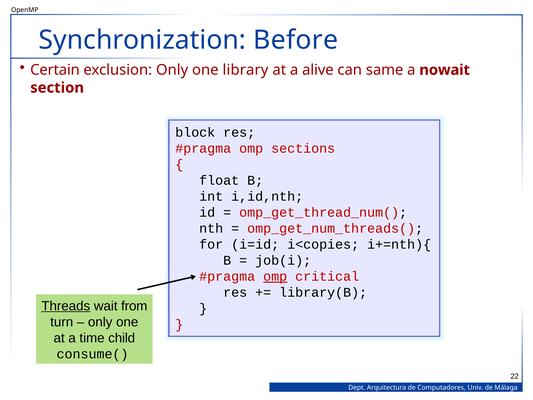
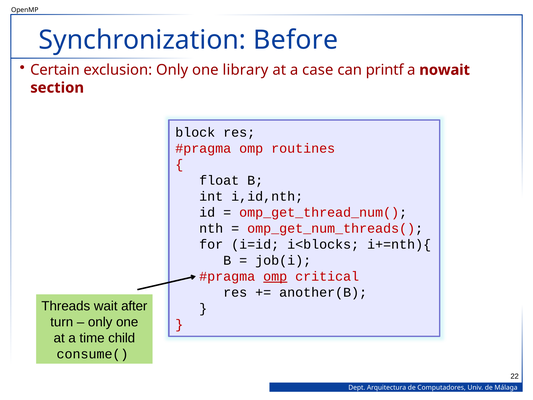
alive: alive -> case (318, 70)
same: same -> printf (385, 70)
sections: sections -> routines (303, 148)
i<copies: i<copies -> i<blocks (323, 244)
library(B: library(B -> another(B (323, 292)
Threads underline: present -> none (66, 306)
from: from -> after (134, 306)
